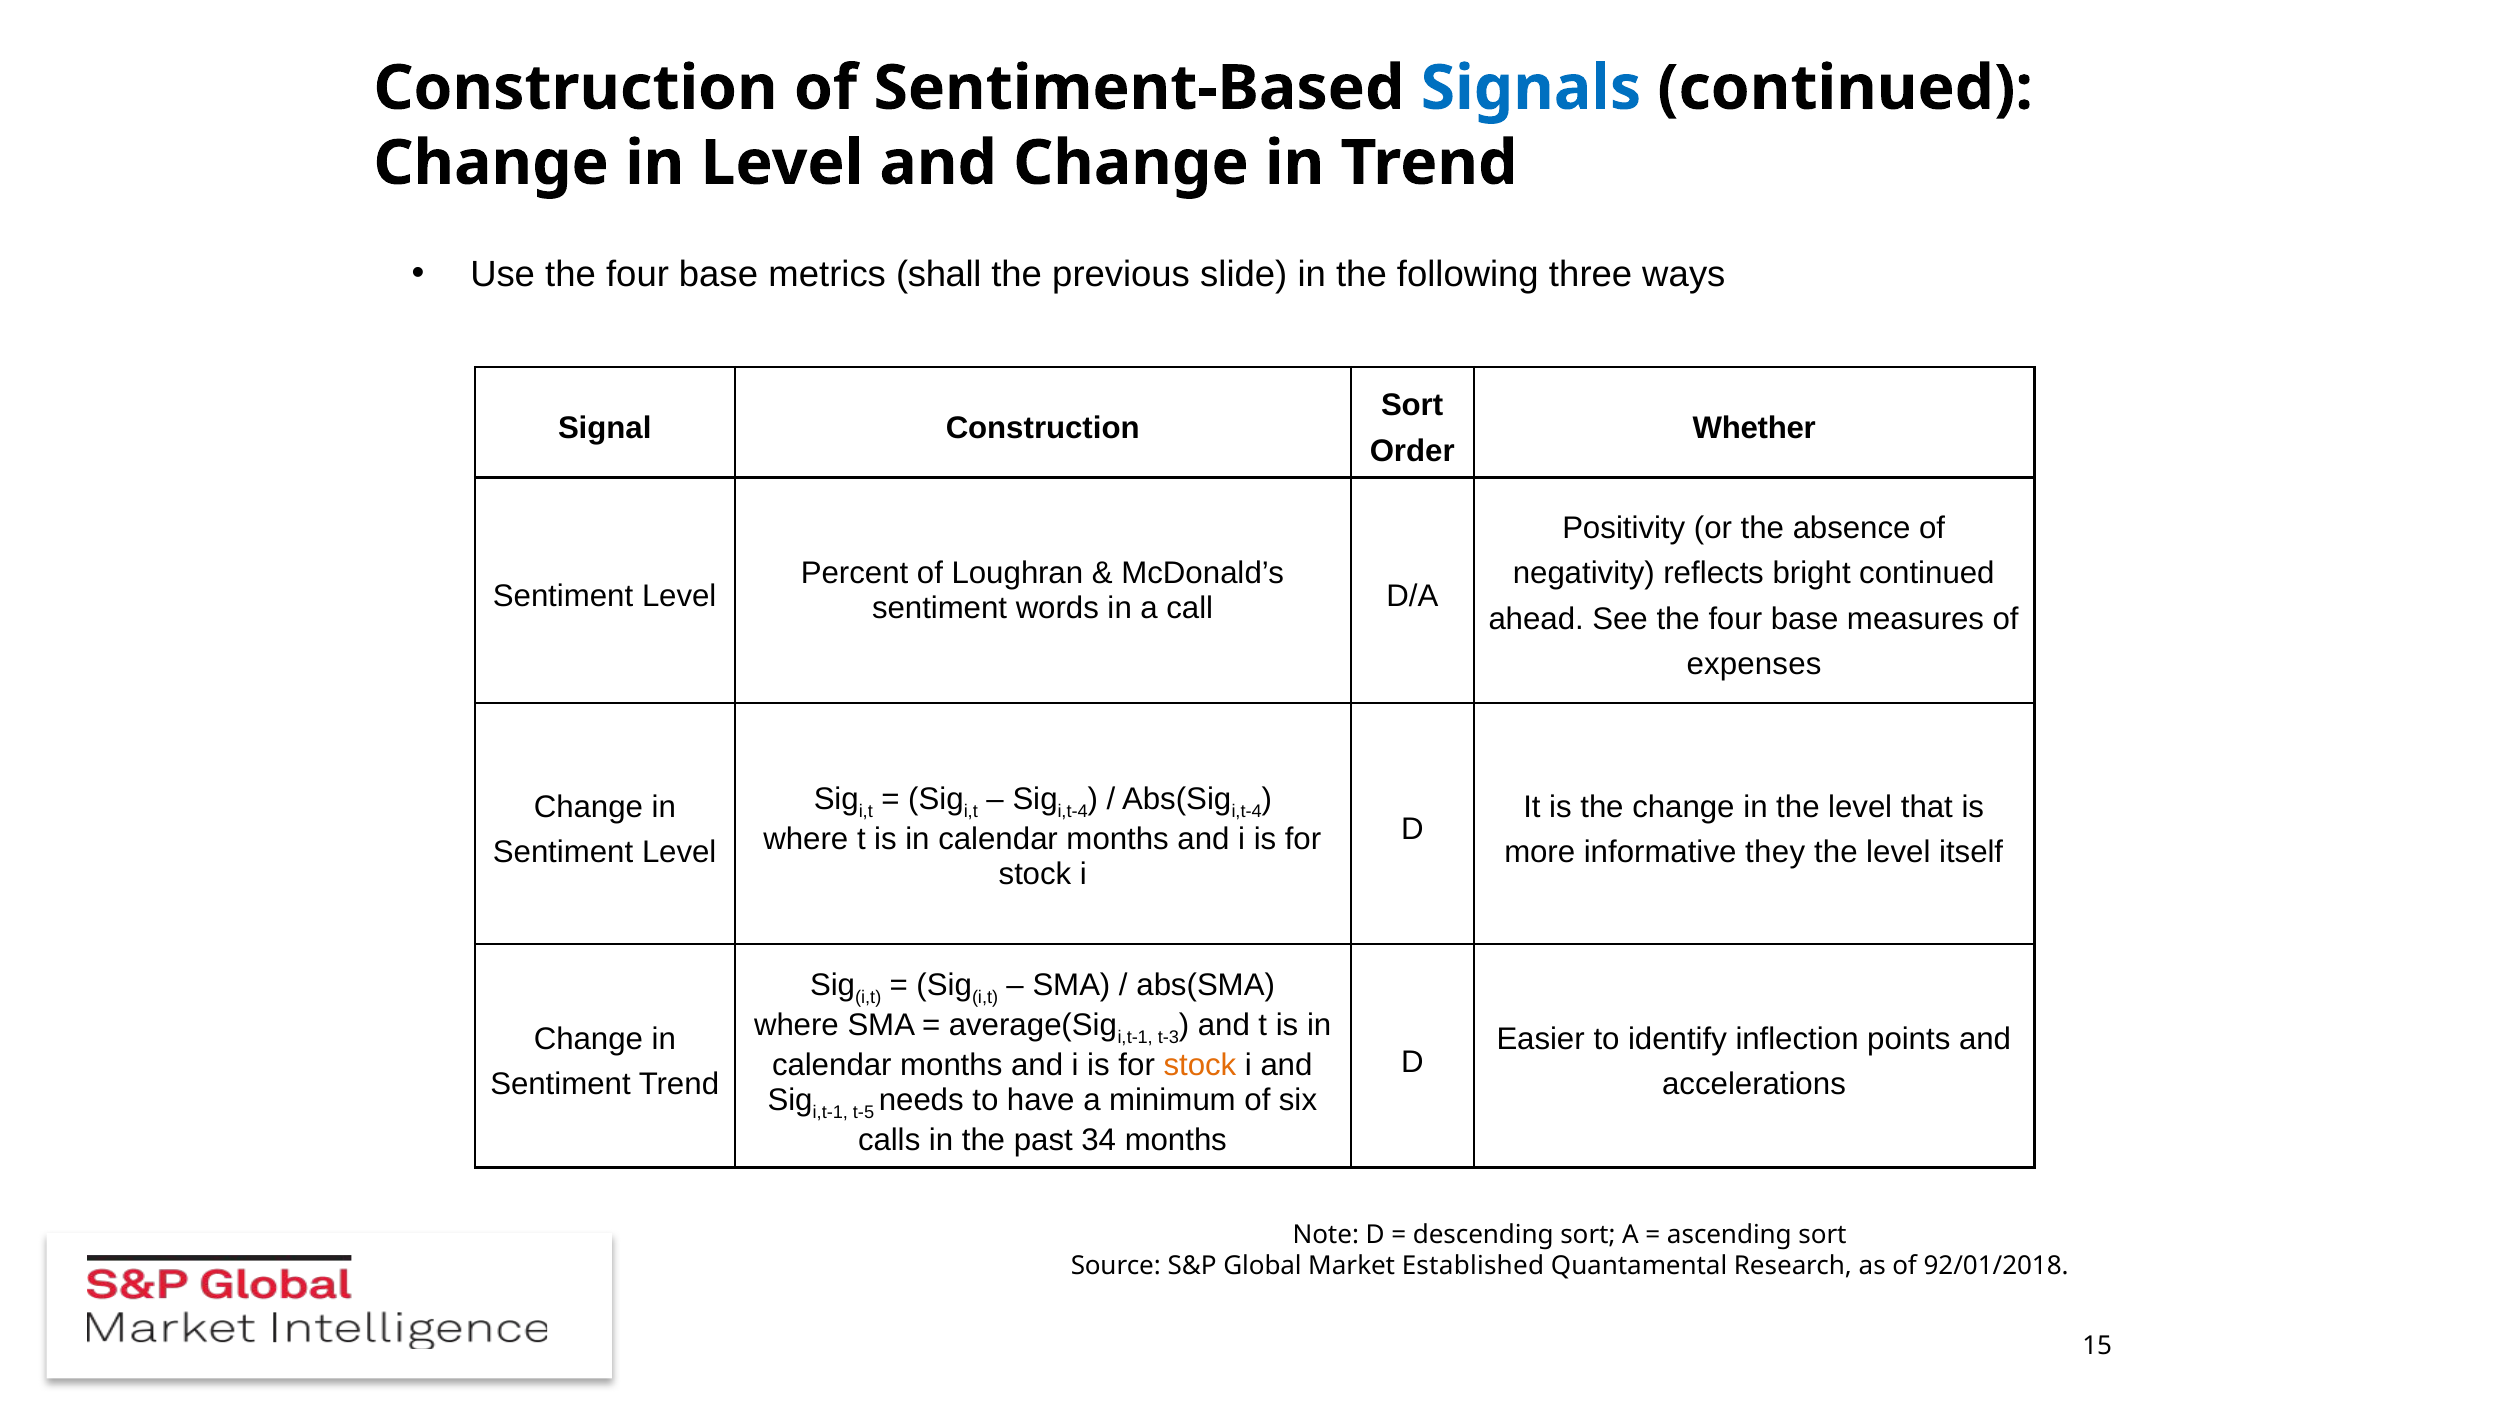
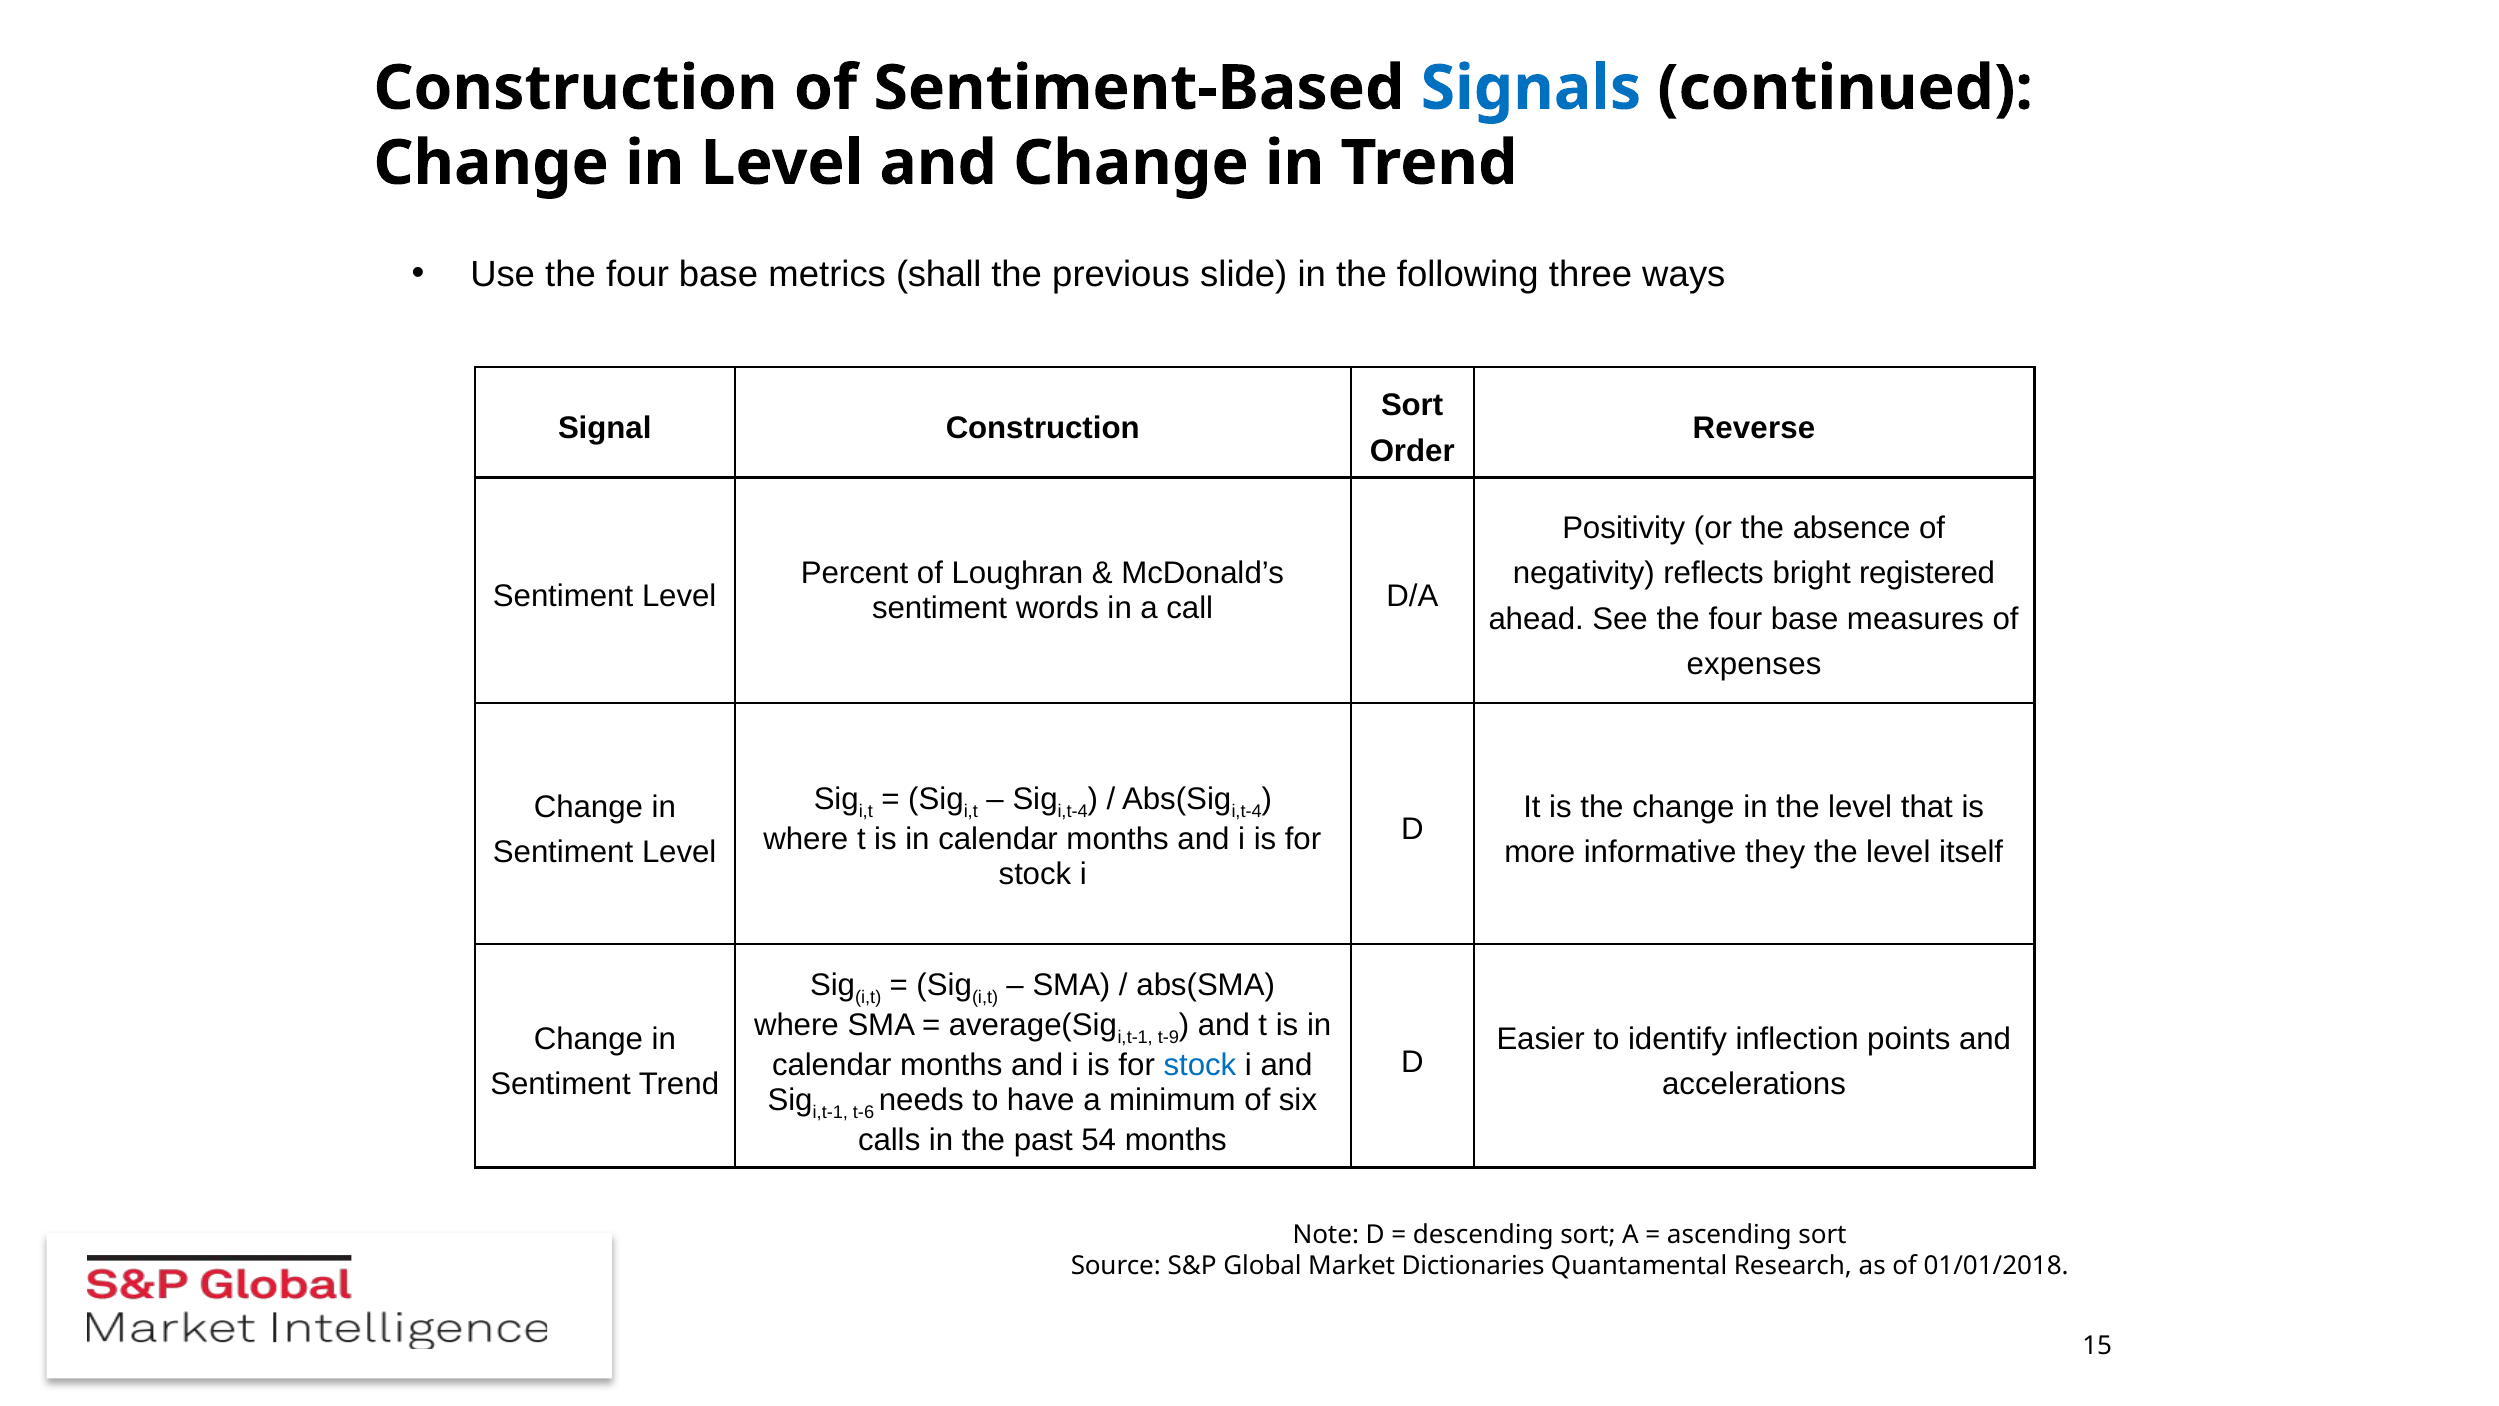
Whether: Whether -> Reverse (1754, 428)
bright continued: continued -> registered (1927, 573)
t-3: t-3 -> t-9 (1168, 1037)
stock colour: orange -> blue (1200, 1065)
t-5: t-5 -> t-6 (863, 1112)
34: 34 -> 54 (1099, 1140)
Established: Established -> Dictionaries (1473, 1266)
92/01/2018: 92/01/2018 -> 01/01/2018 (1996, 1266)
